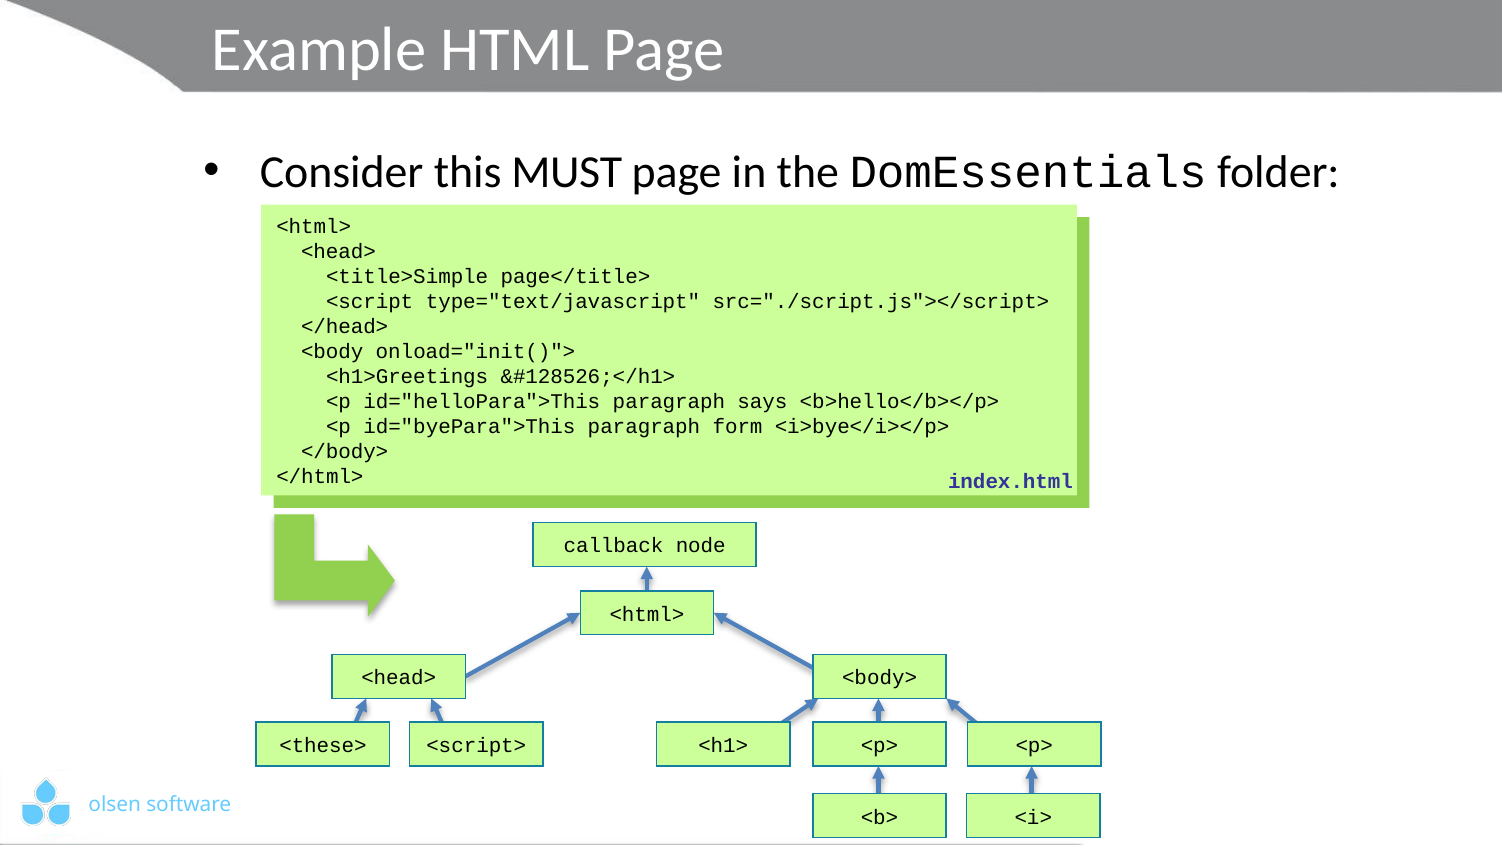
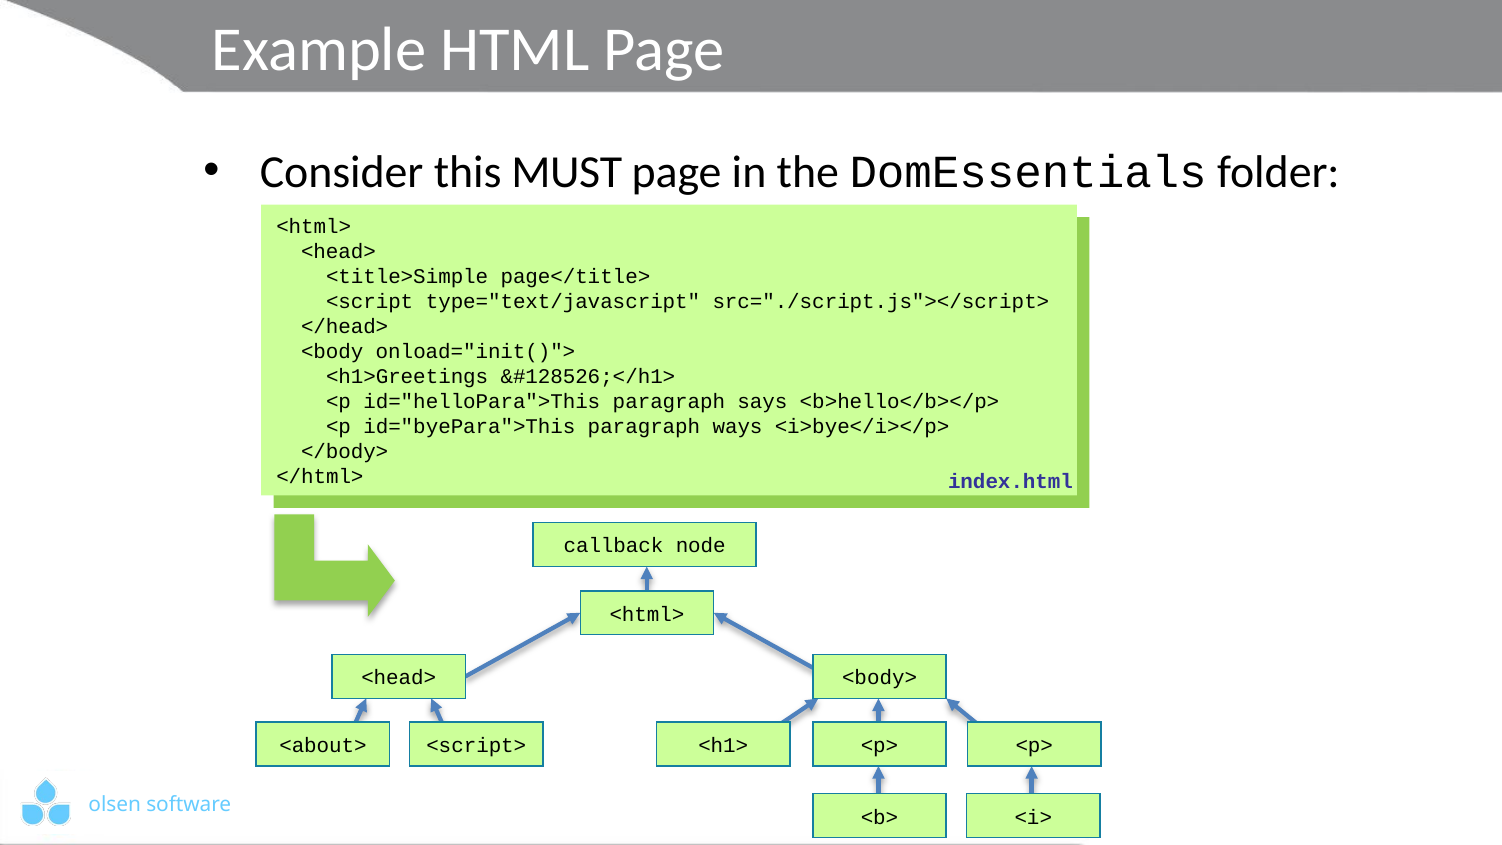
form: form -> ways (738, 427)
<these>: <these> -> <about> (323, 745)
